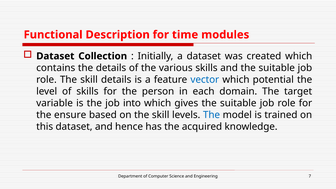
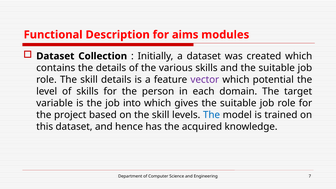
time: time -> aims (185, 35)
vector colour: blue -> purple (205, 80)
ensure: ensure -> project (70, 115)
